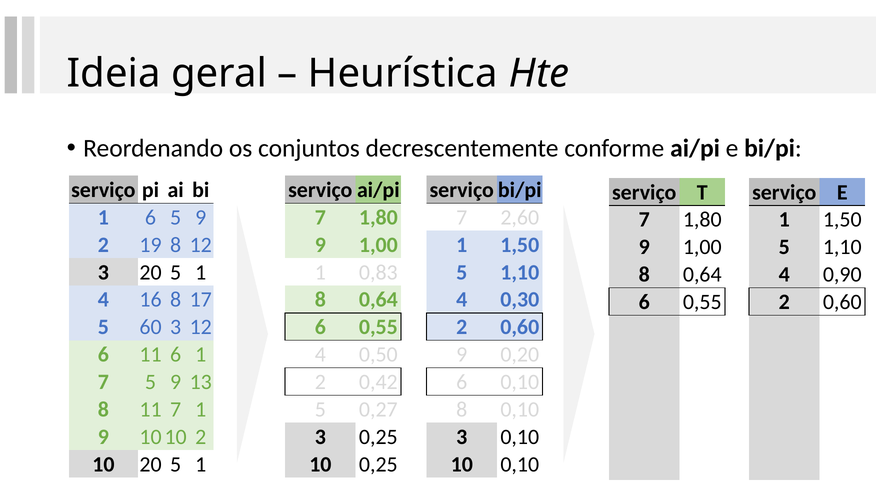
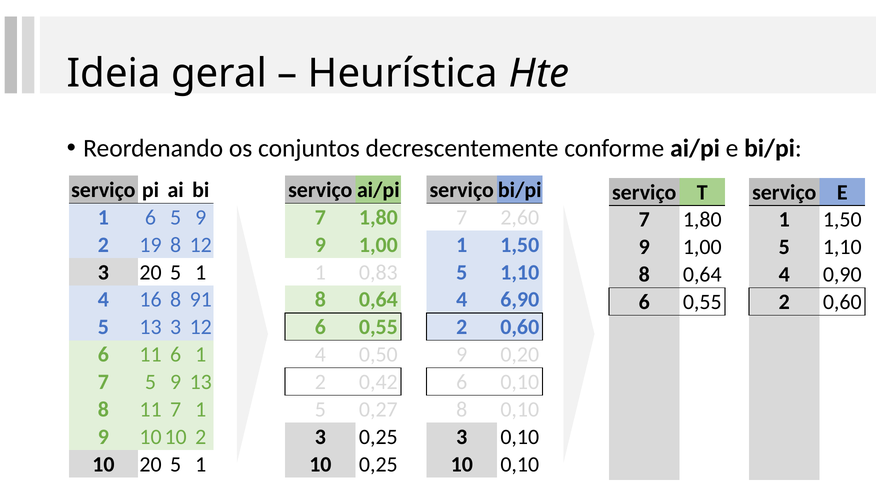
17: 17 -> 91 (201, 300)
0,30: 0,30 -> 6,90 (520, 300)
5 60: 60 -> 13 (151, 327)
